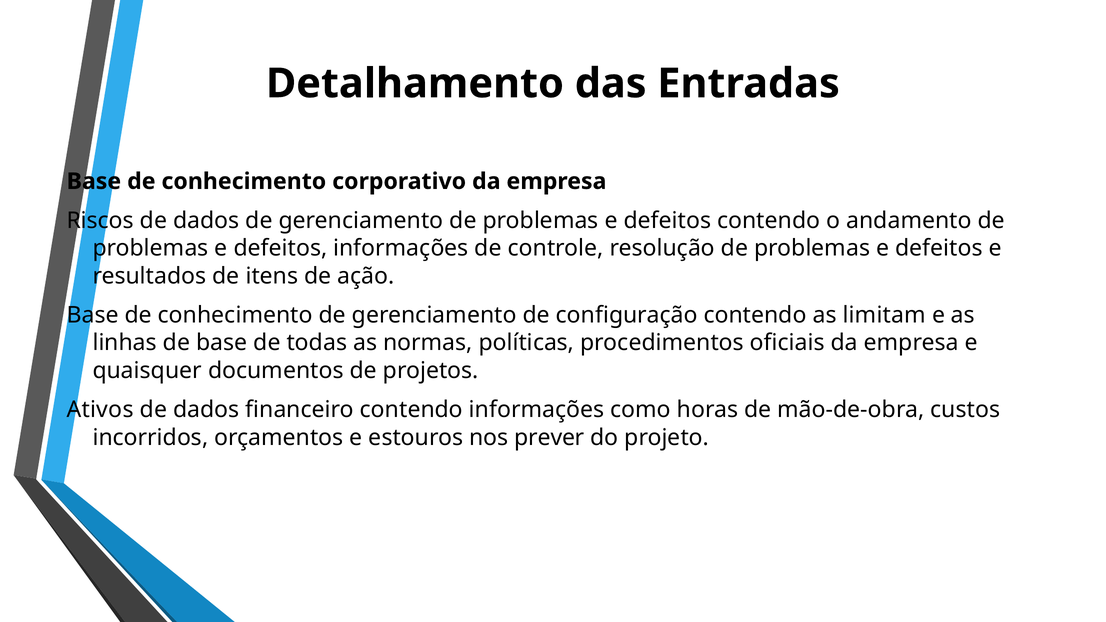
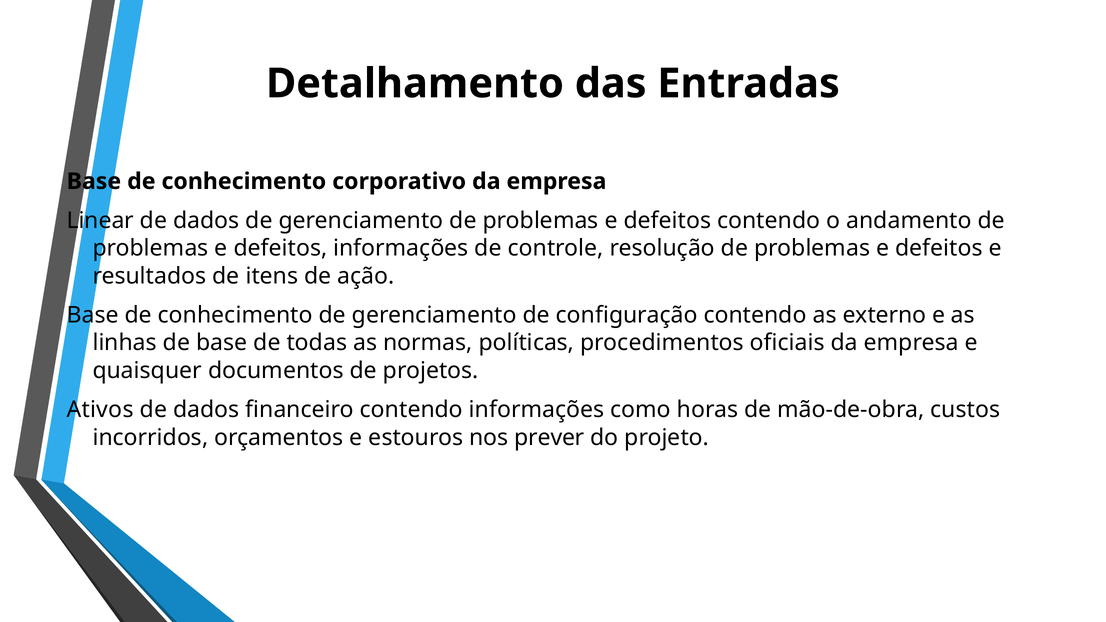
Riscos: Riscos -> Linear (100, 221)
limitam: limitam -> externo (884, 315)
